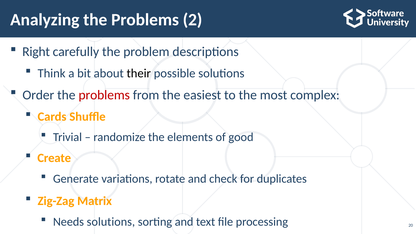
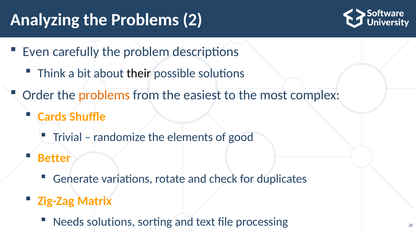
Right: Right -> Even (36, 52)
problems colour: red -> orange (104, 95)
Create: Create -> Better (54, 158)
